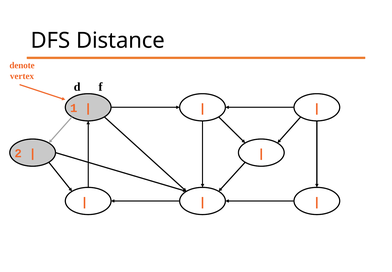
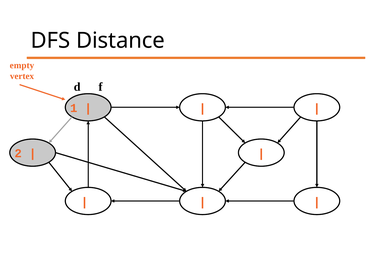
denote: denote -> empty (22, 65)
